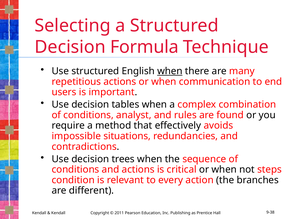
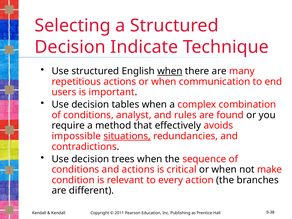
Formula: Formula -> Indicate (144, 47)
situations underline: none -> present (127, 136)
steps: steps -> make (270, 170)
